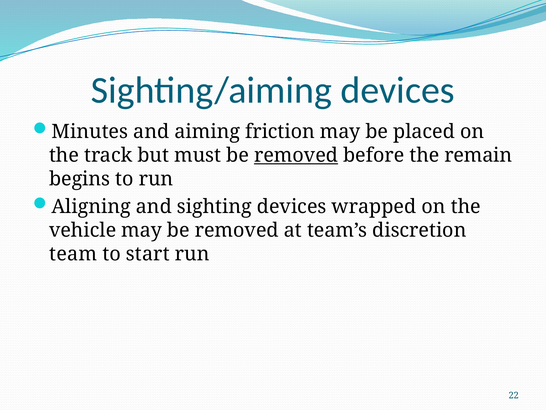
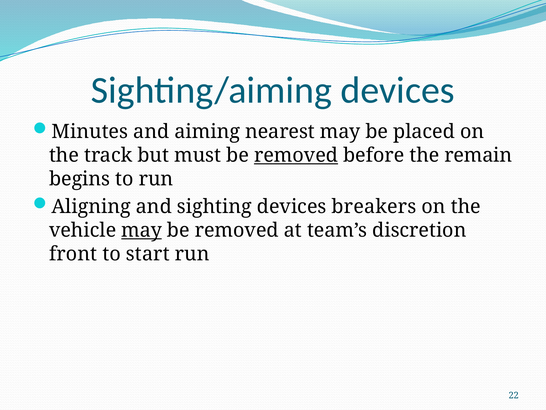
friction: friction -> nearest (280, 131)
wrapped: wrapped -> breakers (374, 206)
may underline: none -> present (142, 230)
team: team -> front (73, 254)
